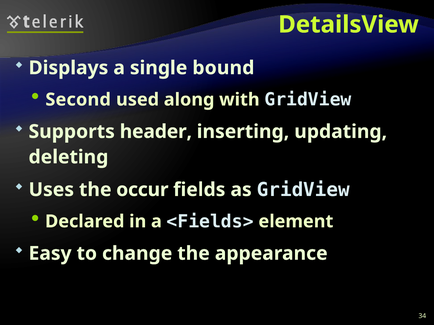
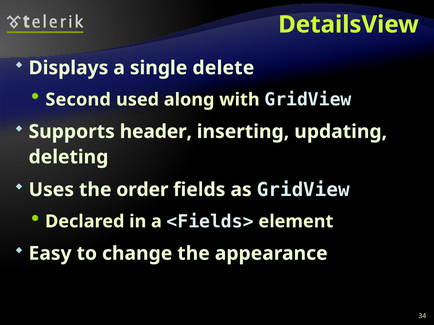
bound: bound -> delete (223, 68)
occur: occur -> order (142, 190)
